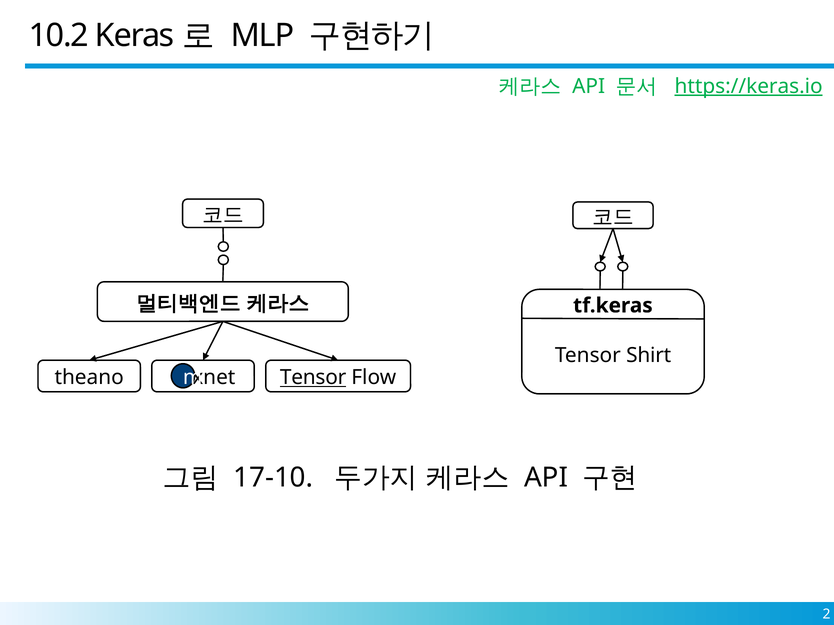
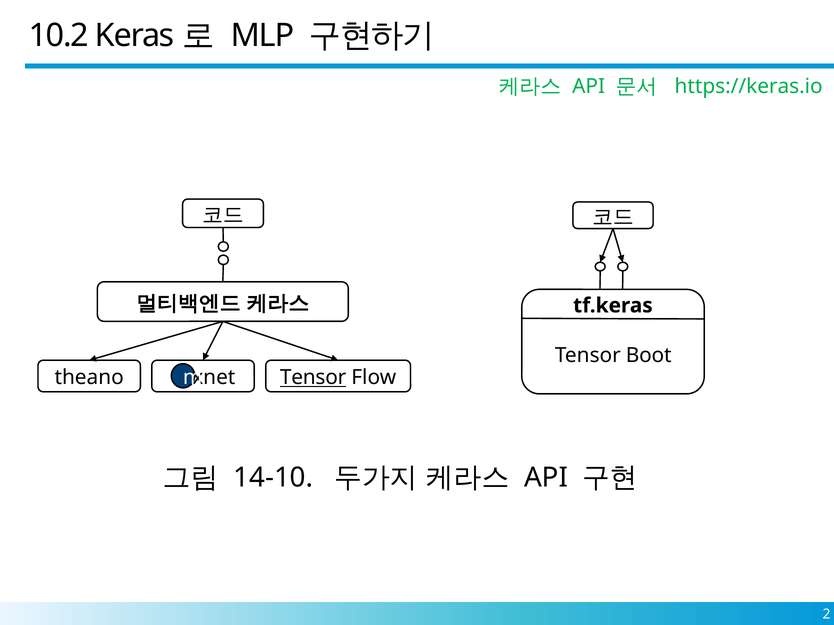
https://keras.io underline: present -> none (749, 86)
Shirt: Shirt -> Boot (649, 356)
17-10: 17-10 -> 14-10 (273, 478)
